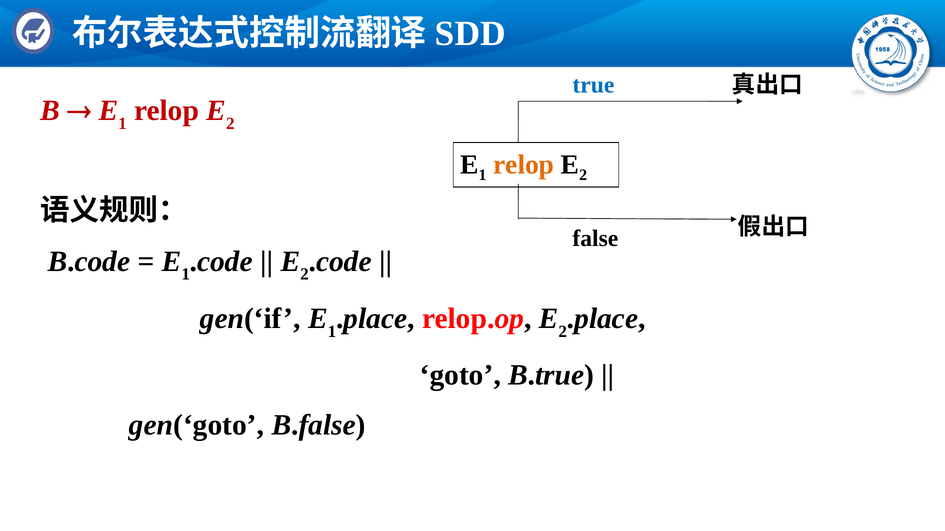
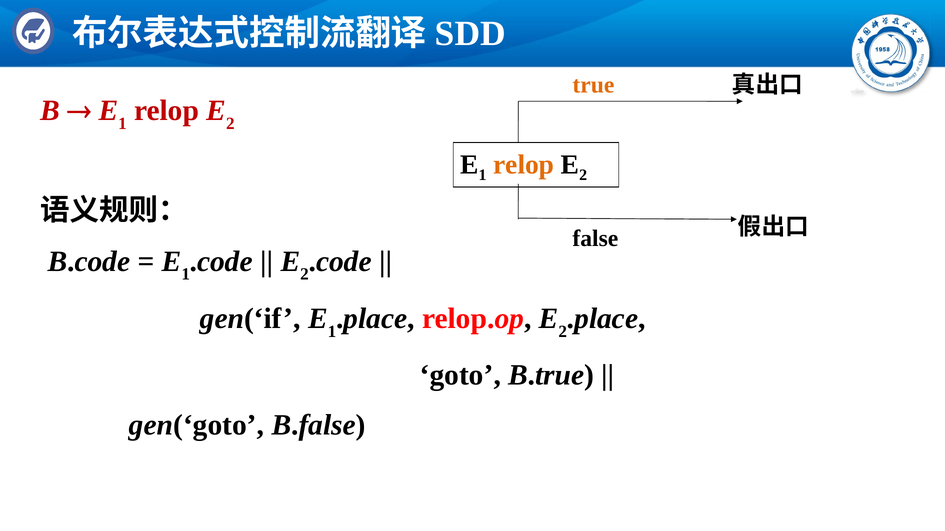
true colour: blue -> orange (593, 85)
